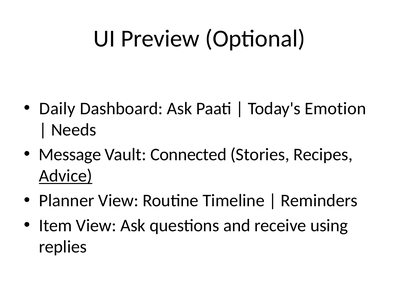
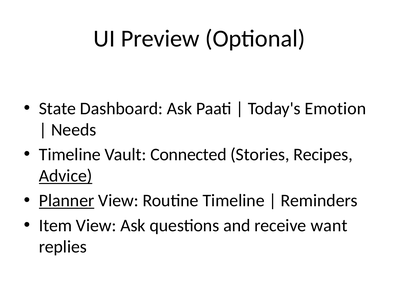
Daily: Daily -> State (57, 109)
Message: Message -> Timeline (70, 155)
Planner underline: none -> present (67, 201)
using: using -> want (329, 226)
